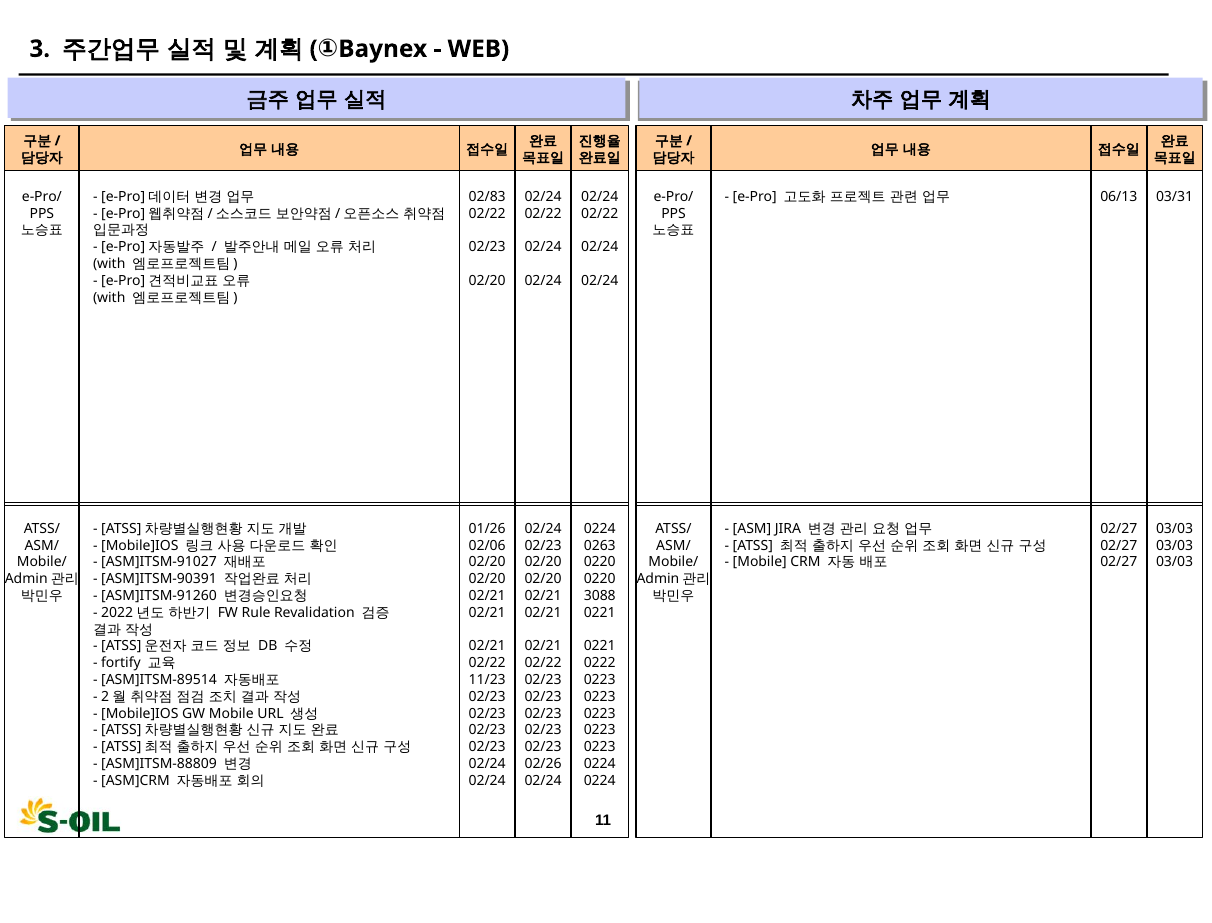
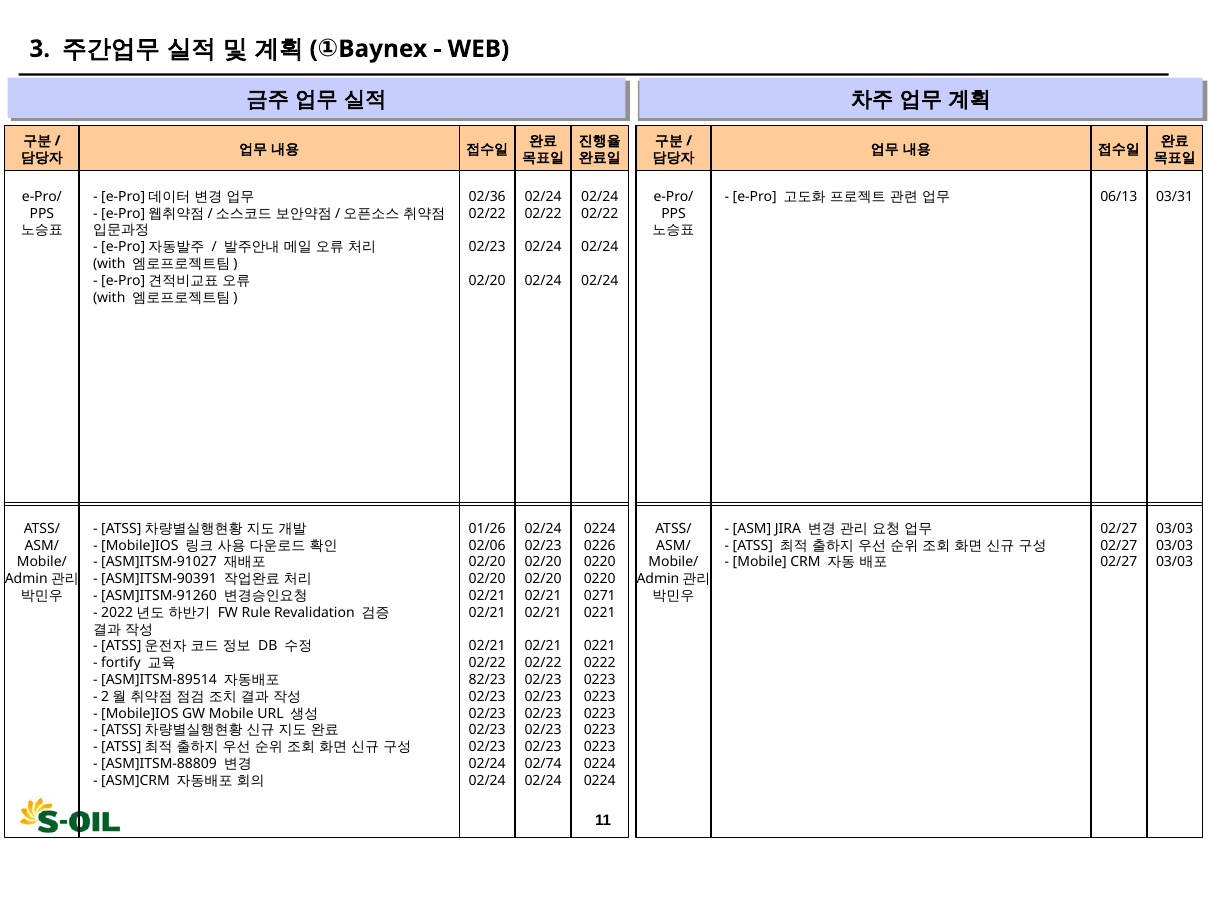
02/83: 02/83 -> 02/36 (487, 197)
0263: 0263 -> 0226 (600, 546)
3088: 3088 -> 0271 (600, 596)
11/23: 11/23 -> 82/23 (487, 680)
02/26: 02/26 -> 02/74 (543, 764)
